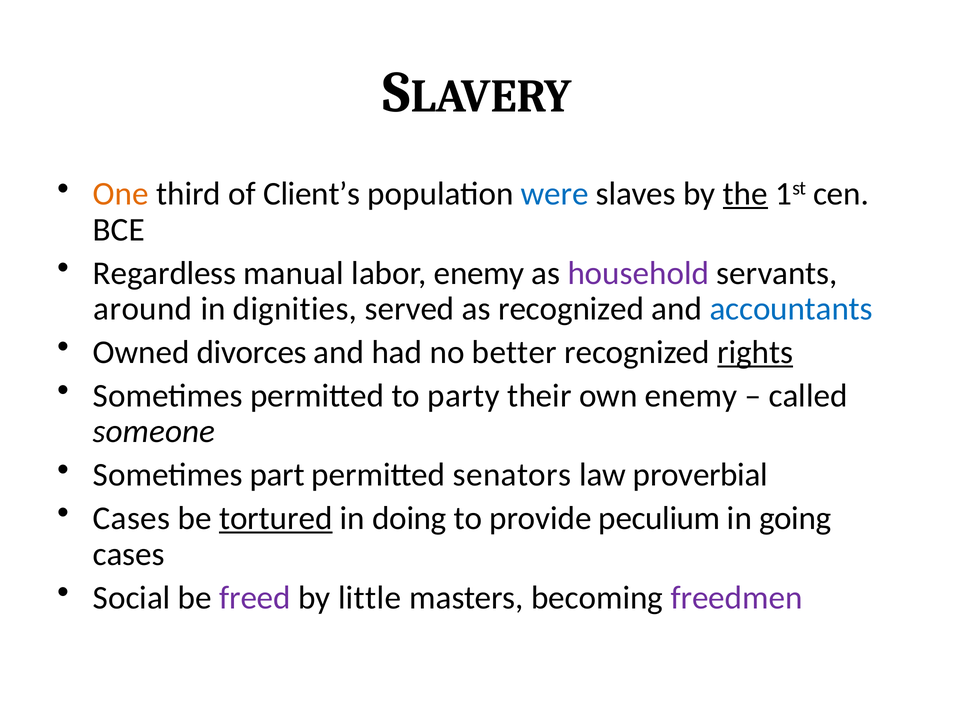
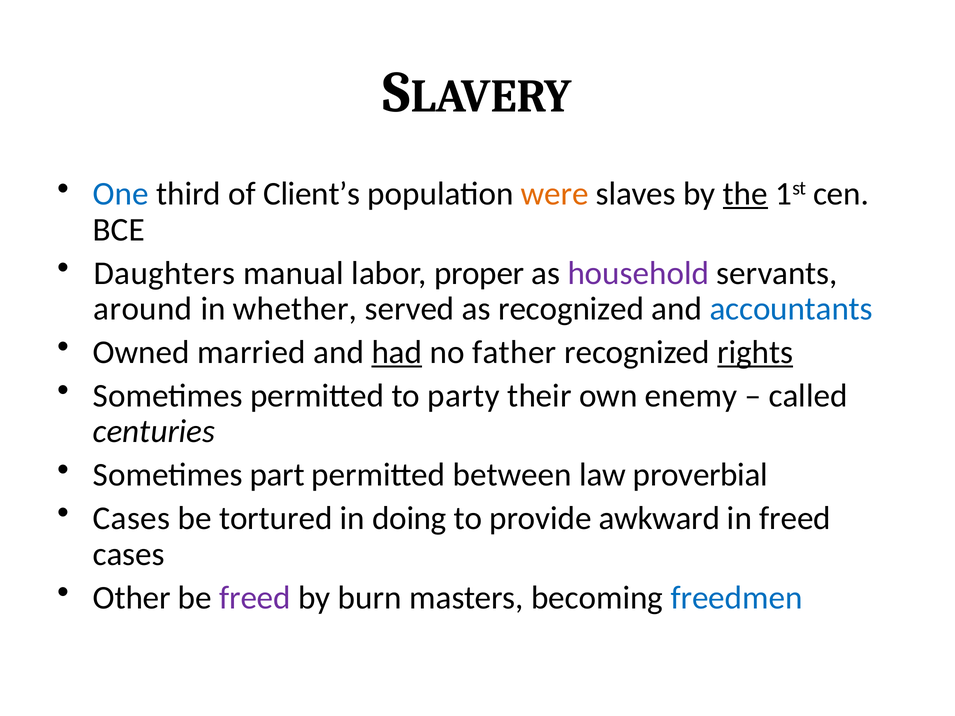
One colour: orange -> blue (121, 194)
were colour: blue -> orange (555, 194)
Regardless: Regardless -> Daughters (164, 273)
labor enemy: enemy -> proper (479, 273)
dignities: dignities -> whether (295, 309)
divorces: divorces -> married (251, 352)
had underline: none -> present (397, 352)
better: better -> father (514, 352)
someone: someone -> centuries (154, 432)
senators: senators -> between (512, 475)
tortured underline: present -> none (276, 519)
peculium: peculium -> awkward (659, 519)
in going: going -> freed (795, 519)
Social: Social -> Other (132, 598)
little: little -> burn (370, 598)
freedmen colour: purple -> blue (736, 598)
